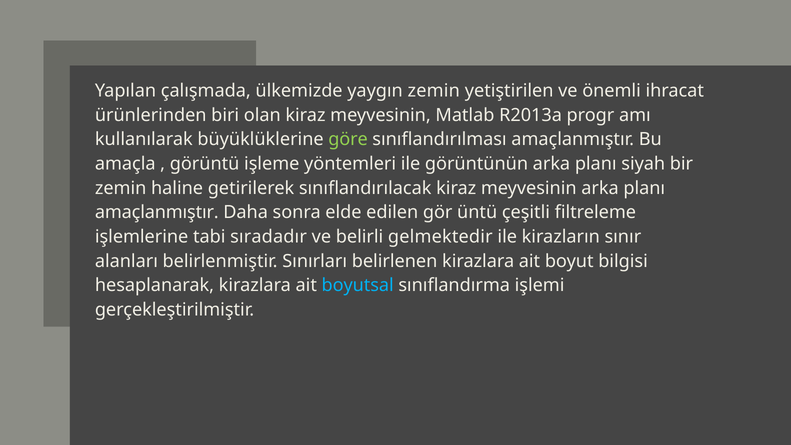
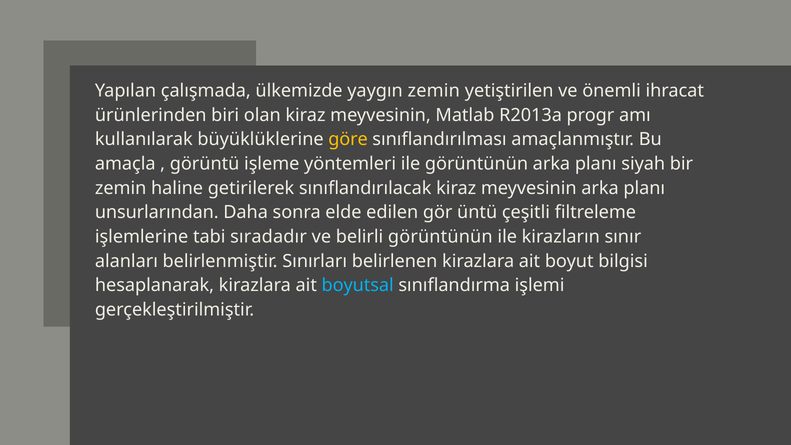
göre colour: light green -> yellow (348, 139)
amaçlanmıştır: amaçlanmıştır -> unsurlarından (157, 212)
belirli gelmektedir: gelmektedir -> görüntünün (440, 237)
